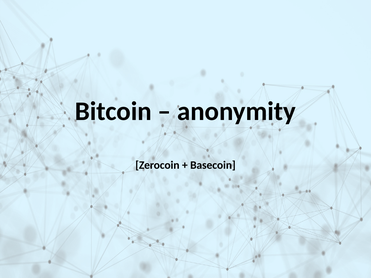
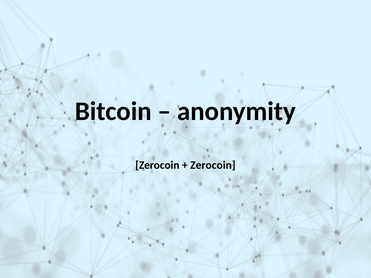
Basecoin: Basecoin -> Zerocoin (213, 165)
